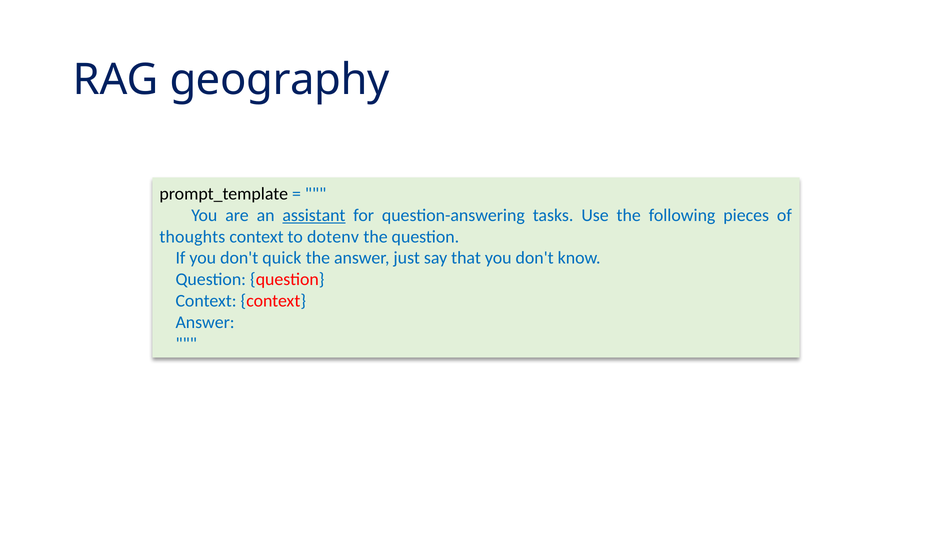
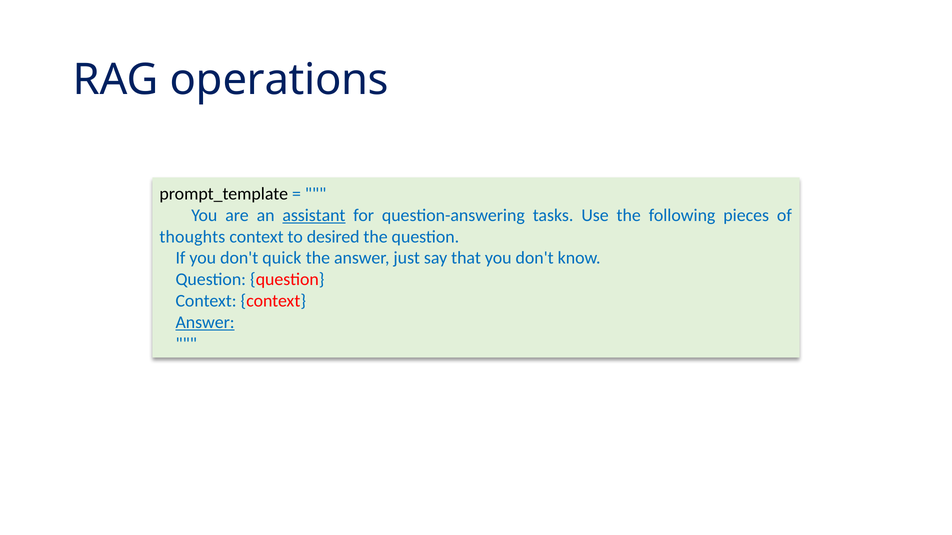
geography: geography -> operations (279, 80)
dotenv: dotenv -> desired (333, 237)
Answer underline: none -> present (205, 323)
